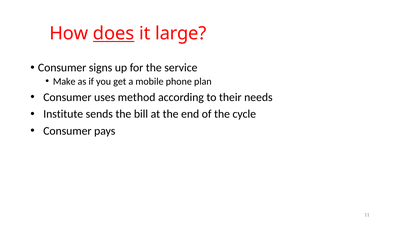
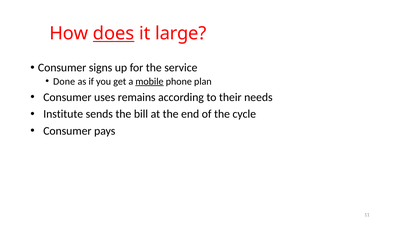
Make: Make -> Done (64, 81)
mobile underline: none -> present (150, 81)
method: method -> remains (137, 97)
